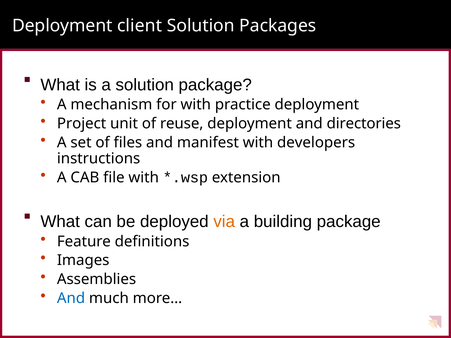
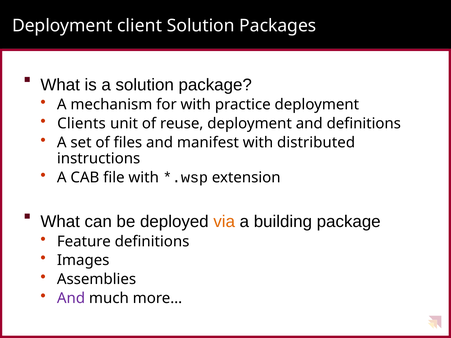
Project: Project -> Clients (81, 124)
and directories: directories -> definitions (364, 124)
developers: developers -> distributed (316, 143)
And colour: blue -> purple (71, 298)
